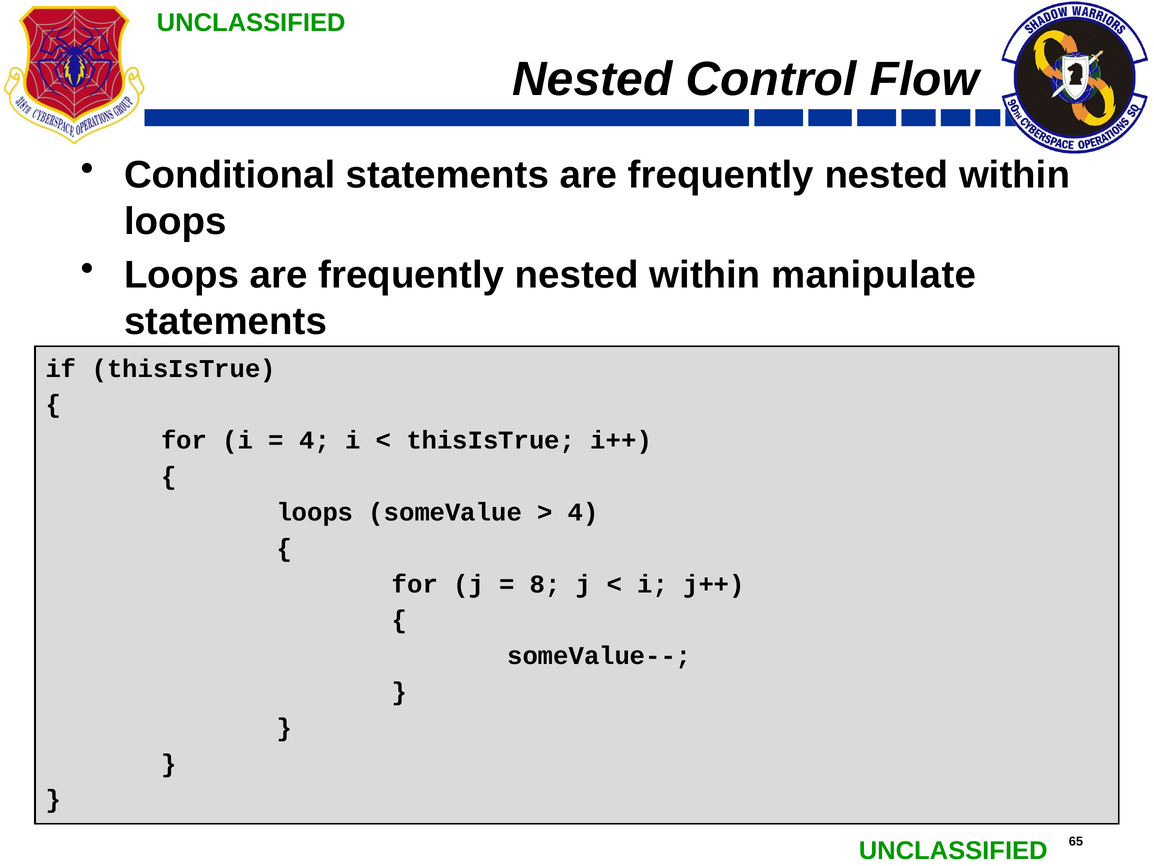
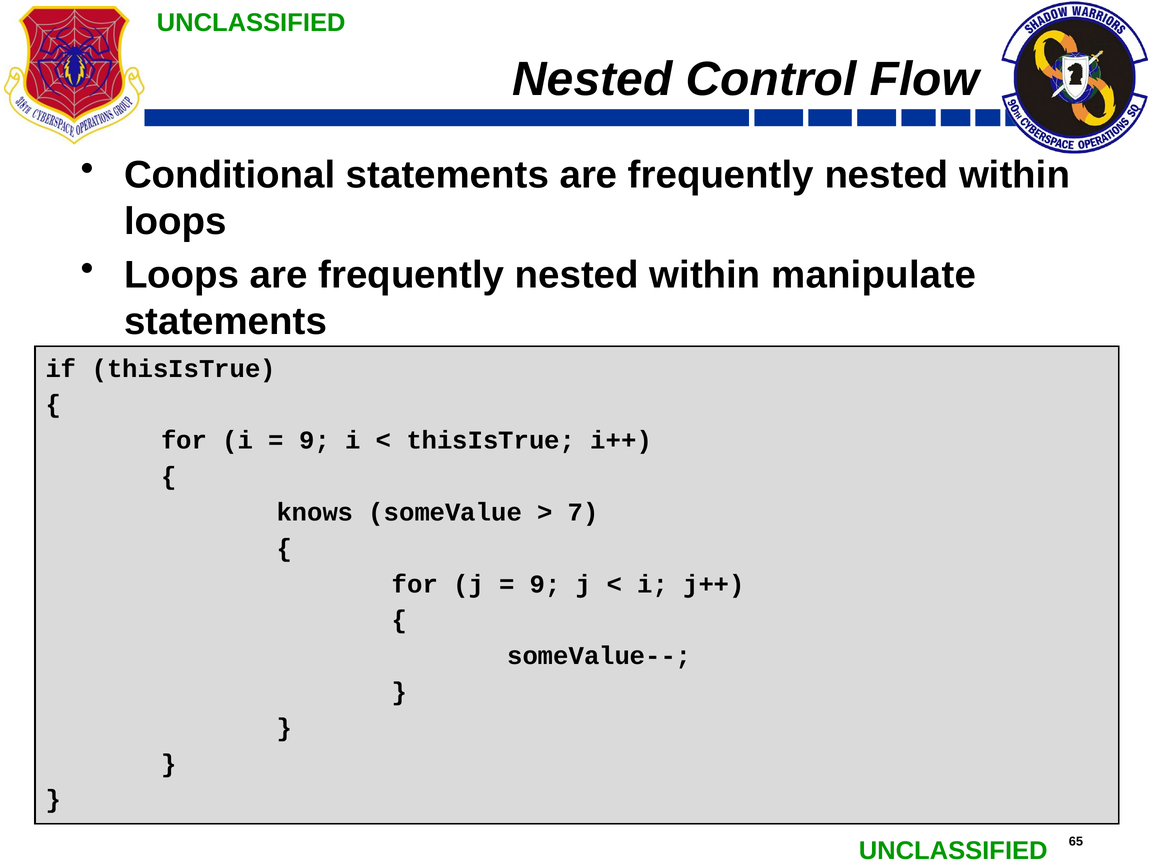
4: 4 -> 9 (315, 440)
loops: loops -> knows (315, 512)
4: 4 -> 7 (583, 512)
8: 8 -> 9 (545, 584)
